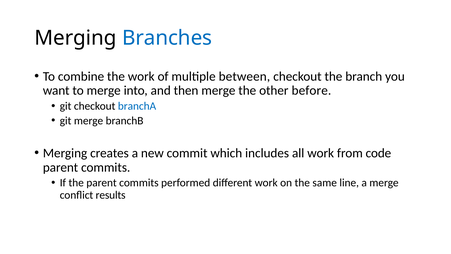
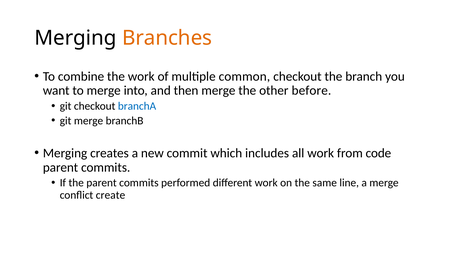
Branches colour: blue -> orange (167, 38)
between: between -> common (244, 76)
results: results -> create (111, 195)
